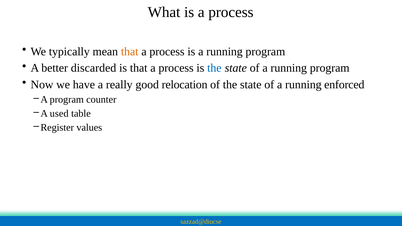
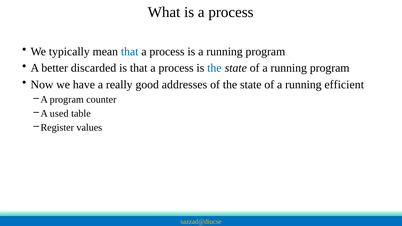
that colour: orange -> blue (130, 52)
relocation: relocation -> addresses (185, 85)
enforced: enforced -> efficient (344, 85)
